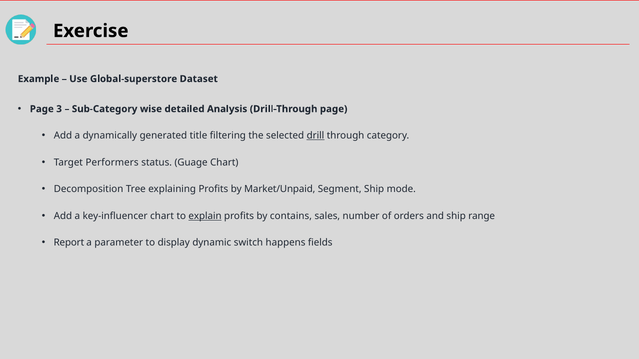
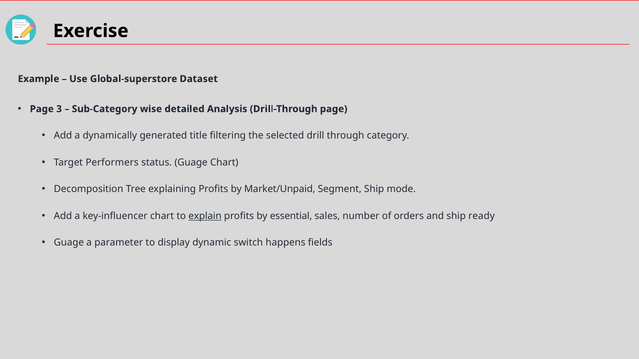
drill underline: present -> none (315, 136)
contains: contains -> essential (291, 216)
range: range -> ready (482, 216)
Report: Report -> Guage (69, 243)
